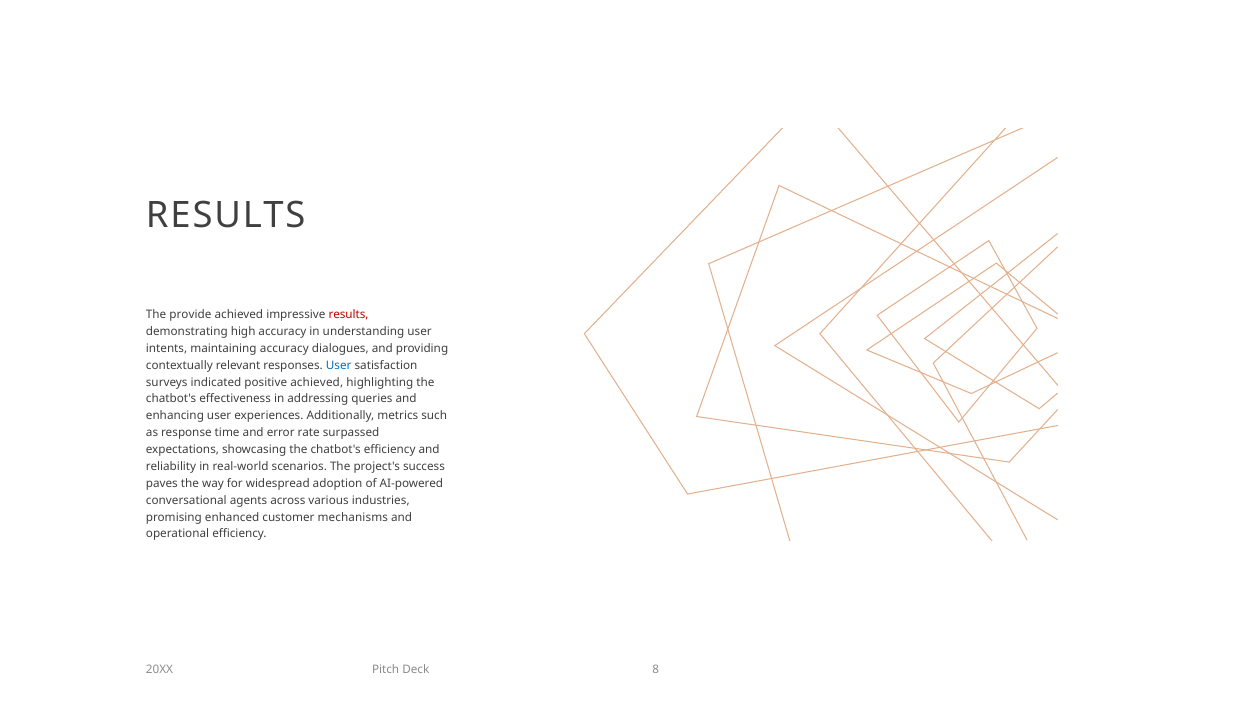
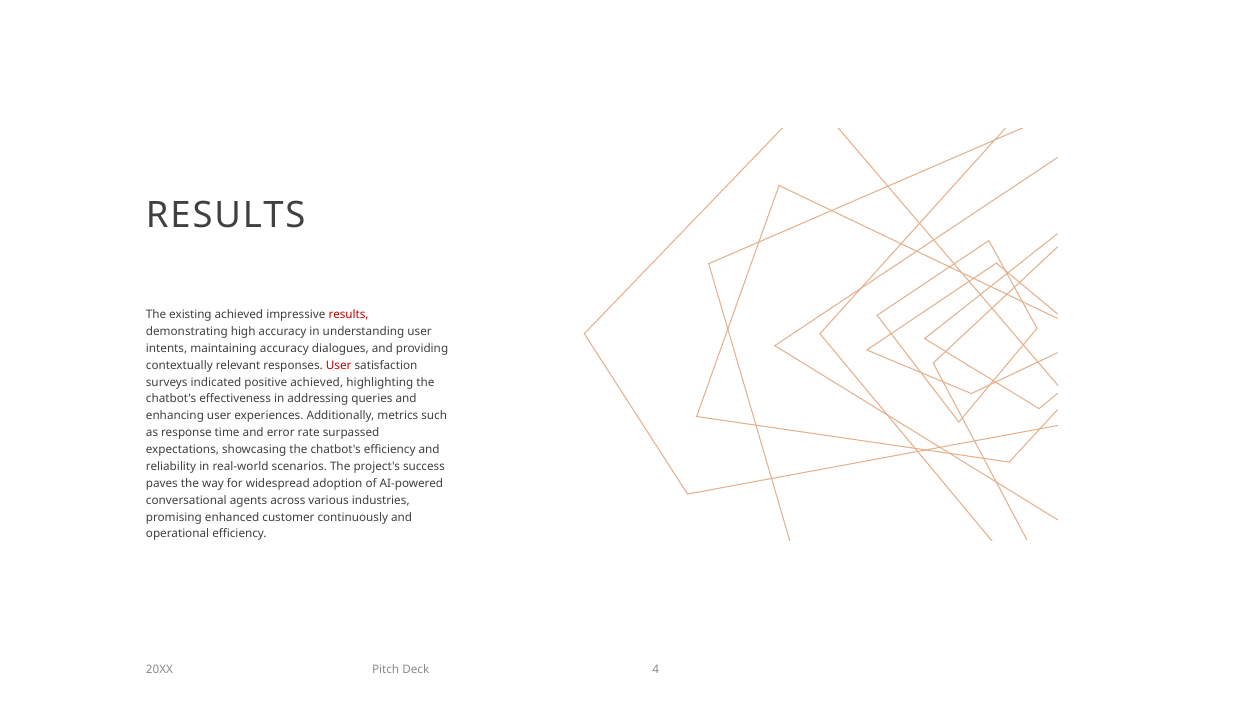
provide: provide -> existing (190, 315)
User colour: blue -> red (339, 366)
mechanisms: mechanisms -> continuously (353, 518)
8: 8 -> 4 (656, 670)
